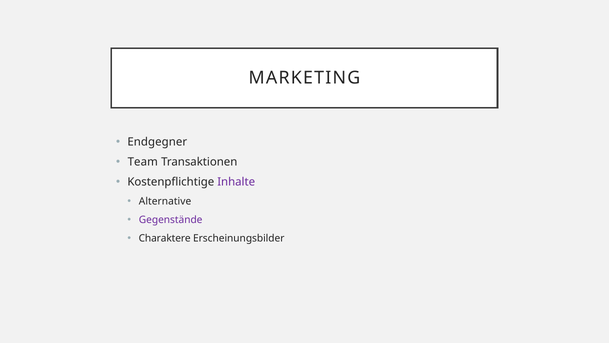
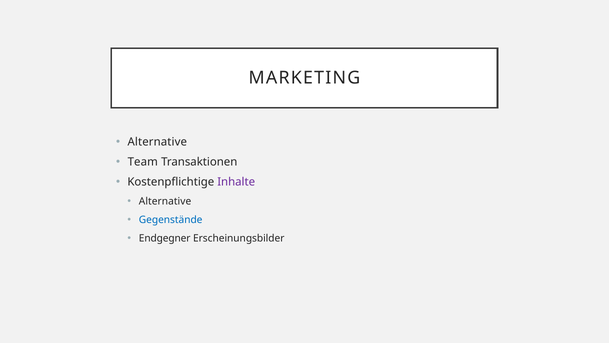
Endgegner: Endgegner -> Alternative (157, 142)
Gegenstände colour: purple -> blue (171, 220)
Charaktere: Charaktere -> Endgegner (165, 238)
